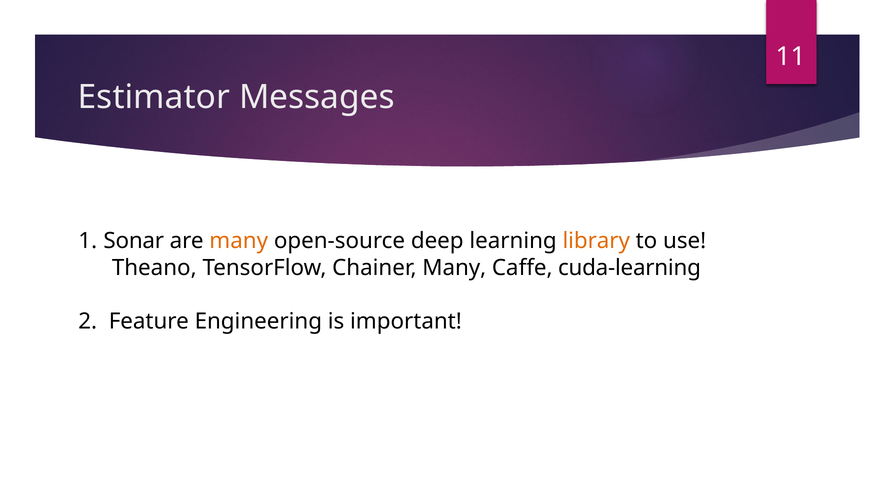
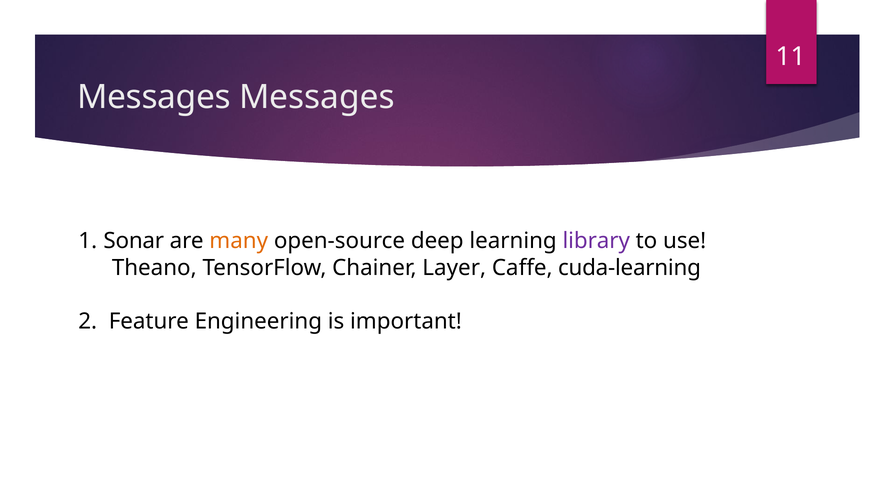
Estimator: Estimator -> Messages (154, 97)
library colour: orange -> purple (596, 240)
Chainer Many: Many -> Layer (454, 267)
